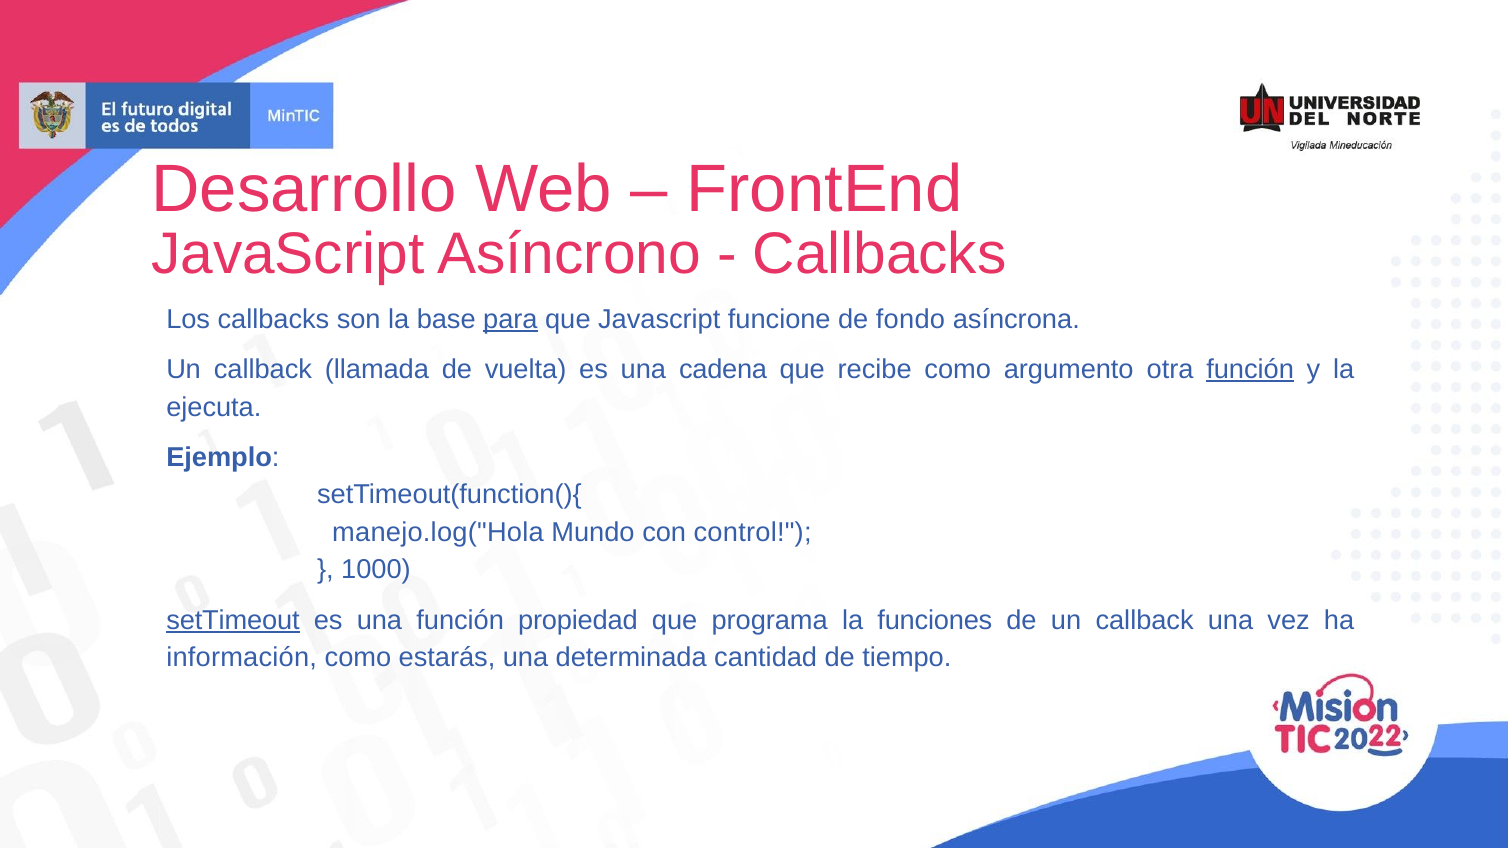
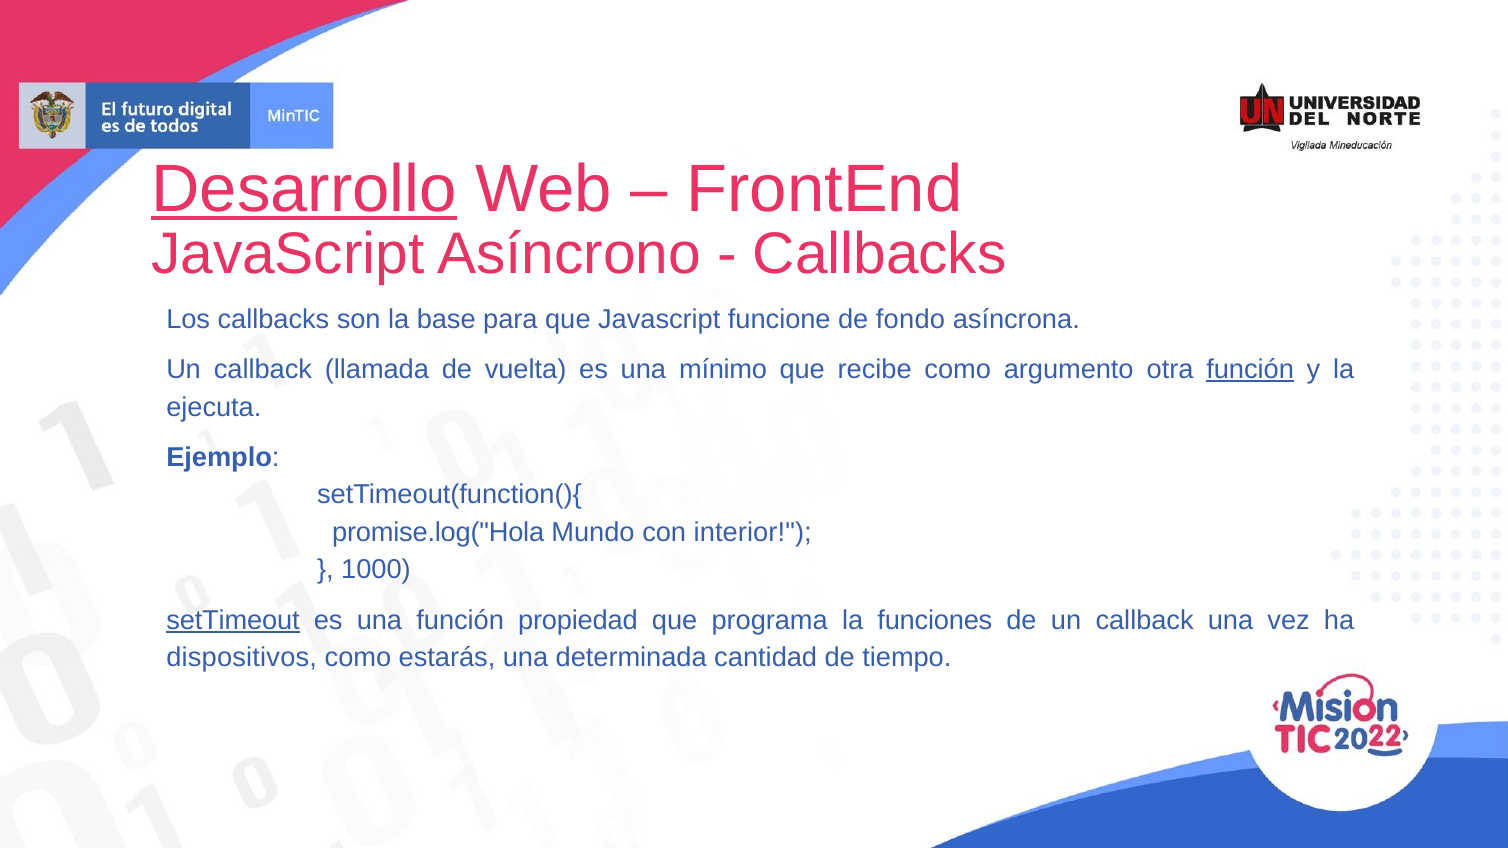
Desarrollo underline: none -> present (304, 189)
para underline: present -> none (510, 320)
cadena: cadena -> mínimo (723, 370)
manejo.log("Hola: manejo.log("Hola -> promise.log("Hola (438, 533)
control: control -> interior (753, 533)
información: información -> dispositivos (242, 658)
